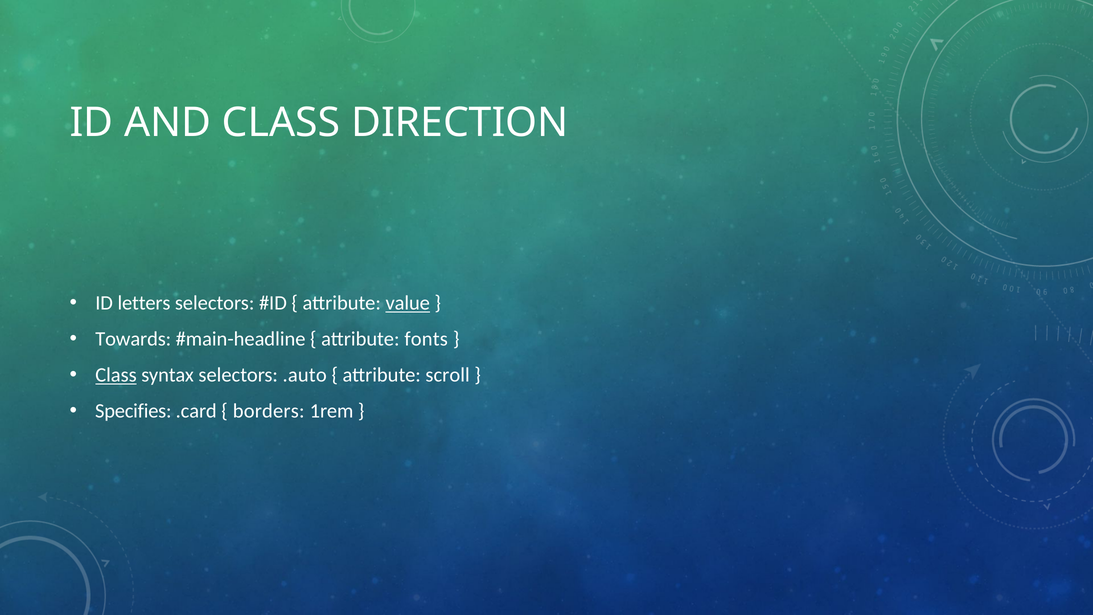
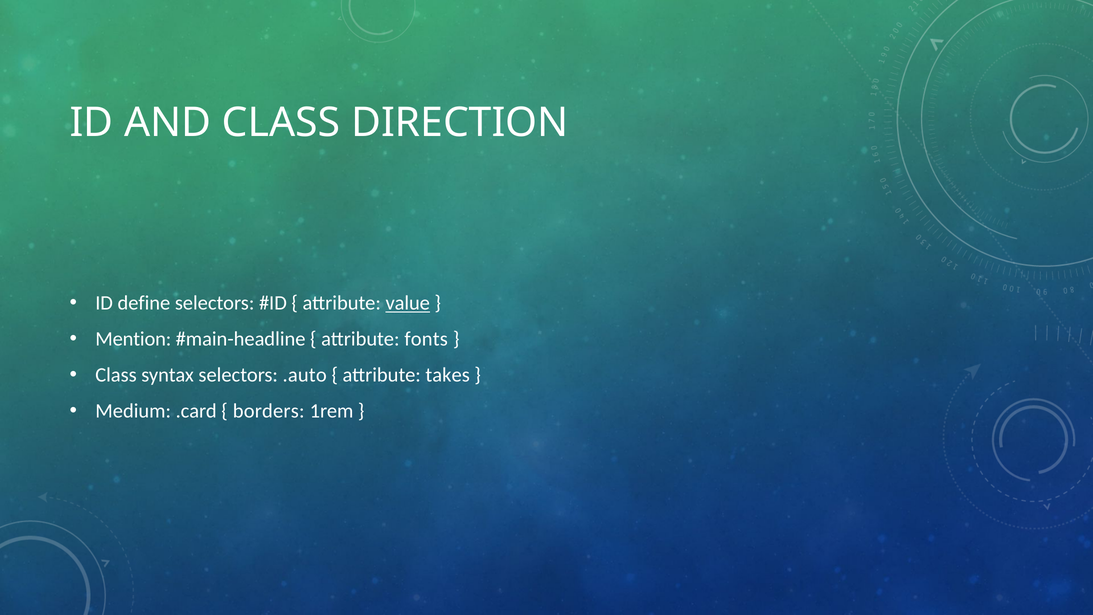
letters: letters -> define (144, 303)
Towards: Towards -> Mention (133, 339)
Class underline: present -> none (116, 375)
scroll: scroll -> takes (448, 375)
Specifies: Specifies -> Medium (133, 411)
